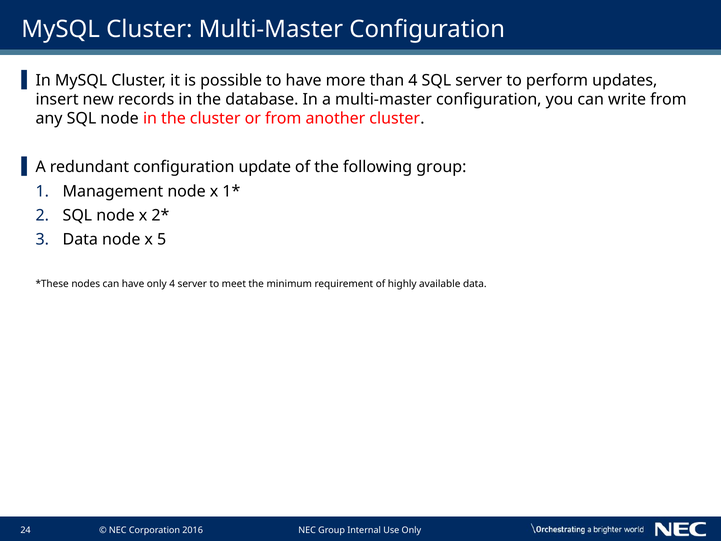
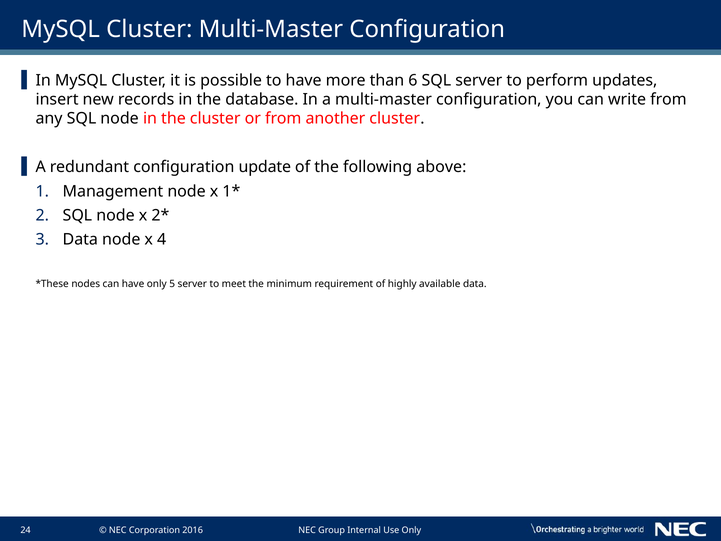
than 4: 4 -> 6 (413, 80)
following group: group -> above (441, 167)
5: 5 -> 4 (162, 240)
only 4: 4 -> 5 (172, 284)
